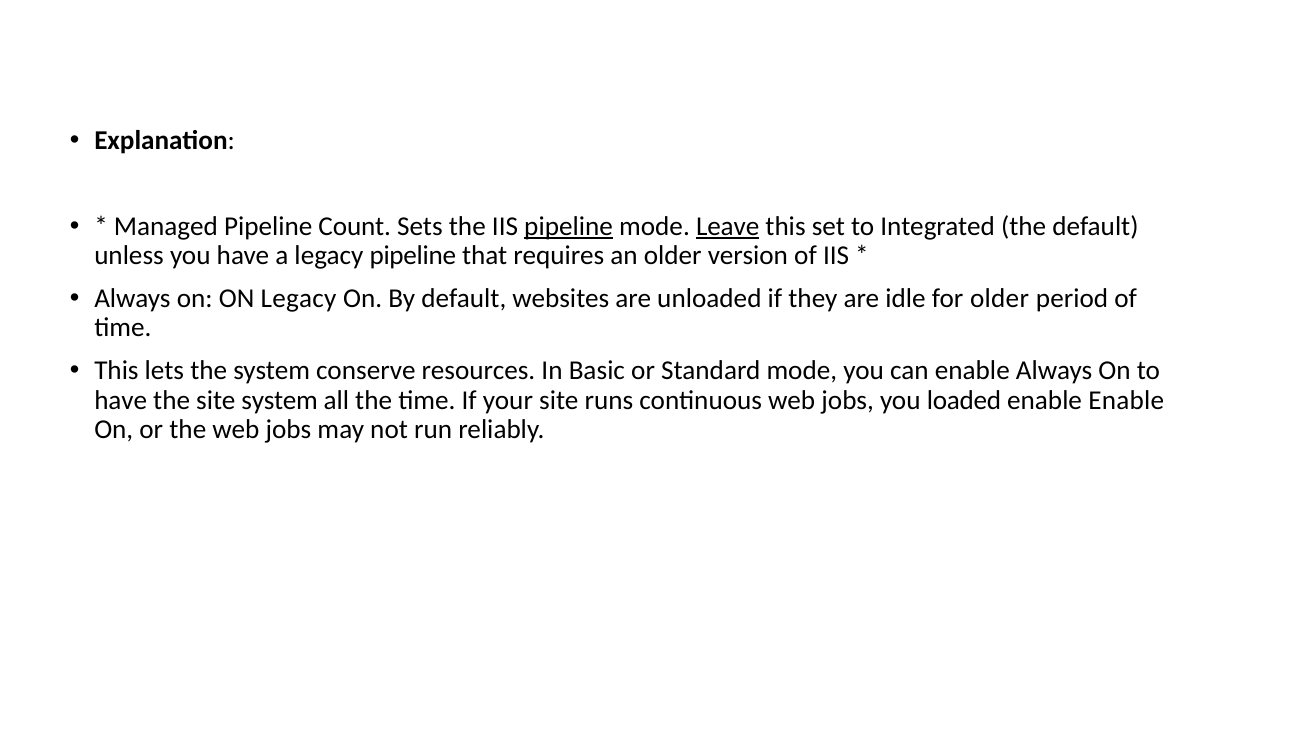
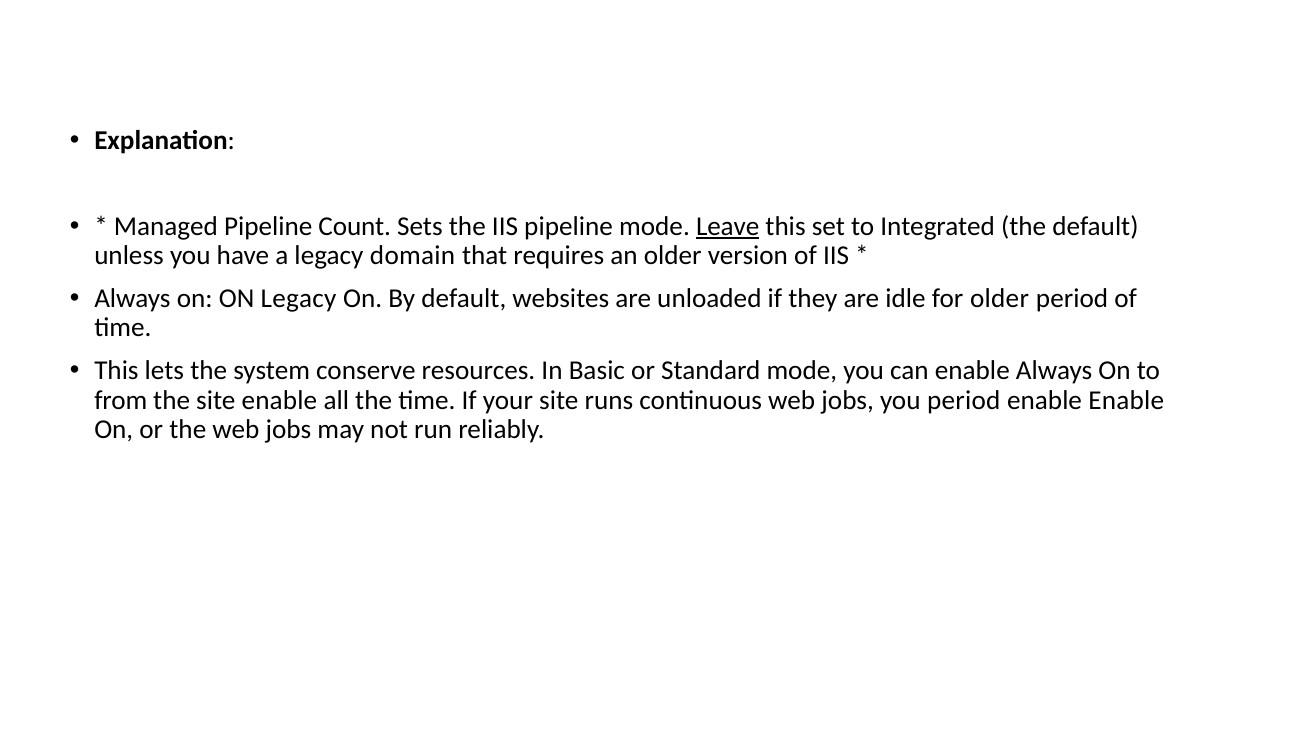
pipeline underline: present -> none (569, 226)
legacy pipeline: pipeline -> domain (413, 255)
have: have -> from (121, 400)
site system: system -> enable (279, 400)
you loaded: loaded -> period (964, 400)
